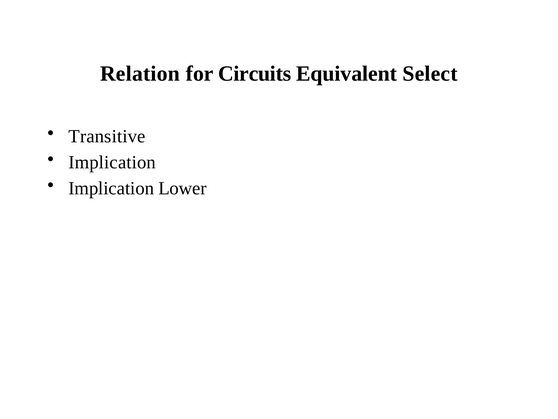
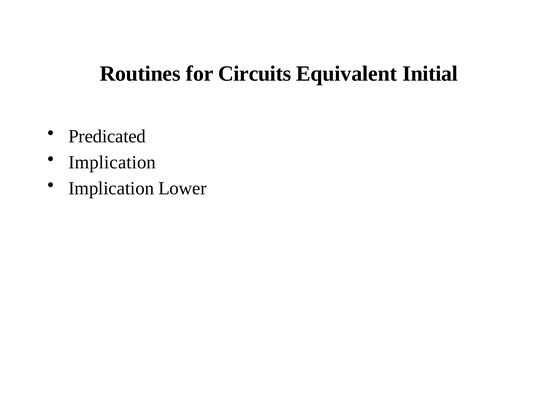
Relation: Relation -> Routines (140, 74)
Select: Select -> Initial (430, 74)
Transitive: Transitive -> Predicated (107, 136)
